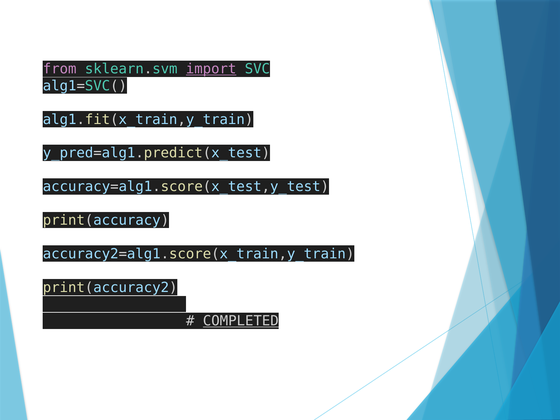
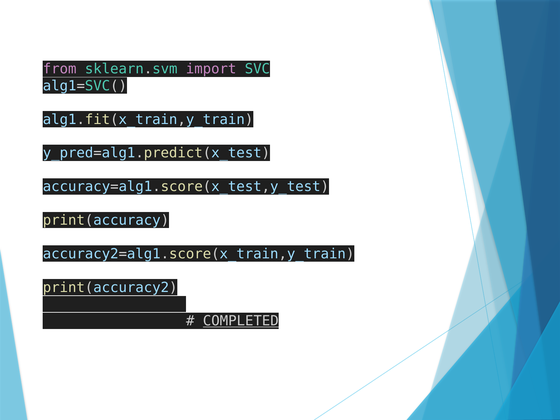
import underline: present -> none (211, 69)
